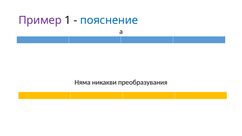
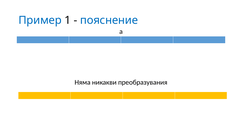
Пример colour: purple -> blue (40, 20)
